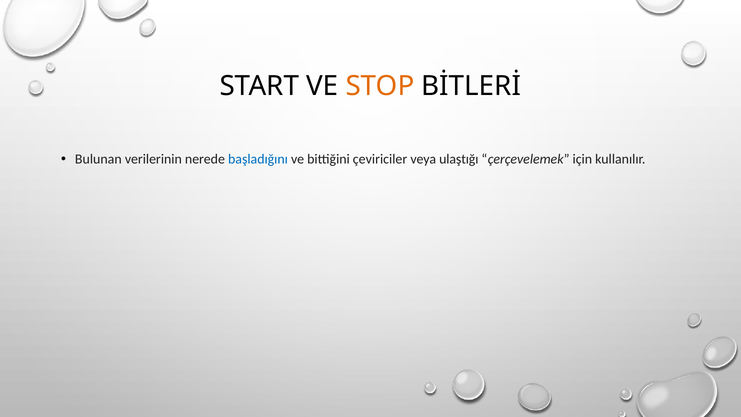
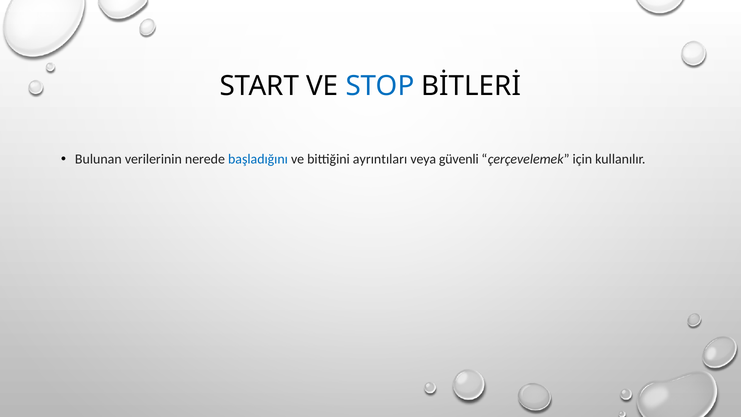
STOP colour: orange -> blue (380, 86)
çeviriciler: çeviriciler -> ayrıntıları (380, 159)
ulaştığı: ulaştığı -> güvenli (459, 159)
